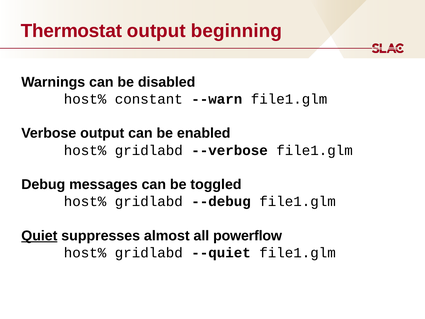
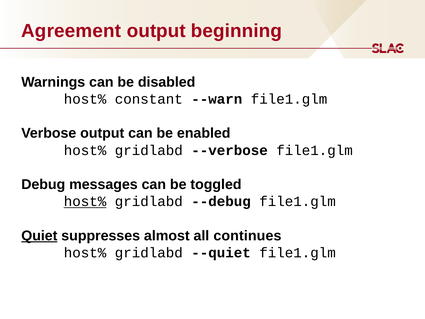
Thermostat: Thermostat -> Agreement (71, 31)
host% underline: none -> present (85, 201)
powerflow: powerflow -> continues (247, 236)
